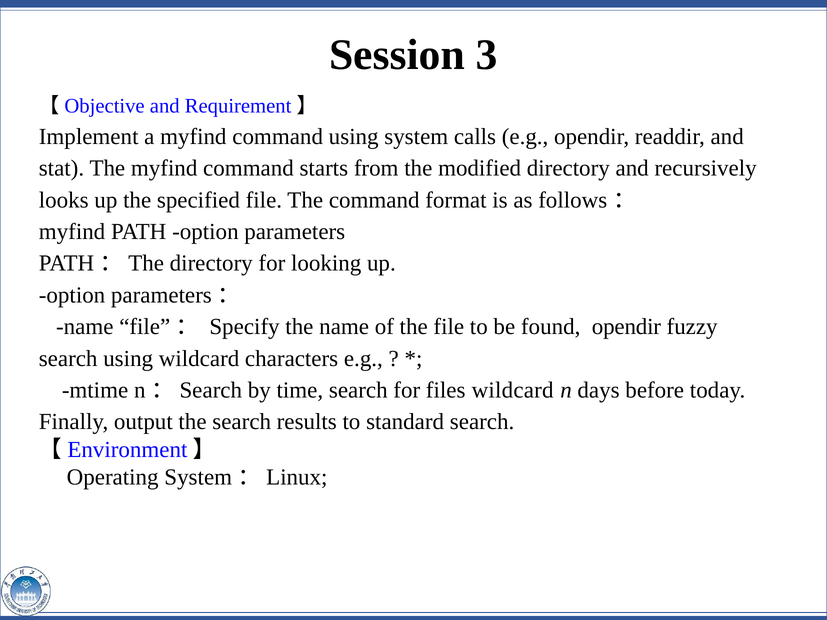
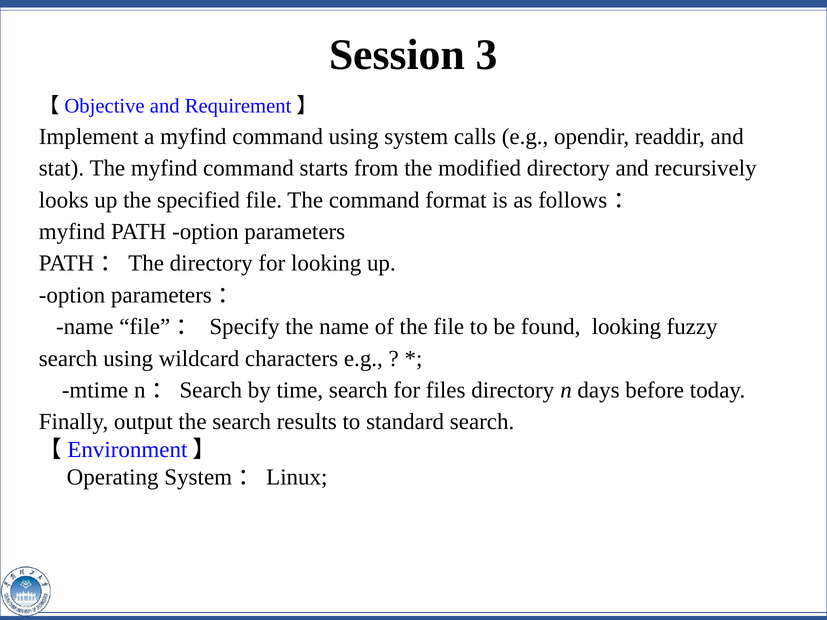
found opendir: opendir -> looking (626, 327)
files wildcard: wildcard -> directory (513, 390)
